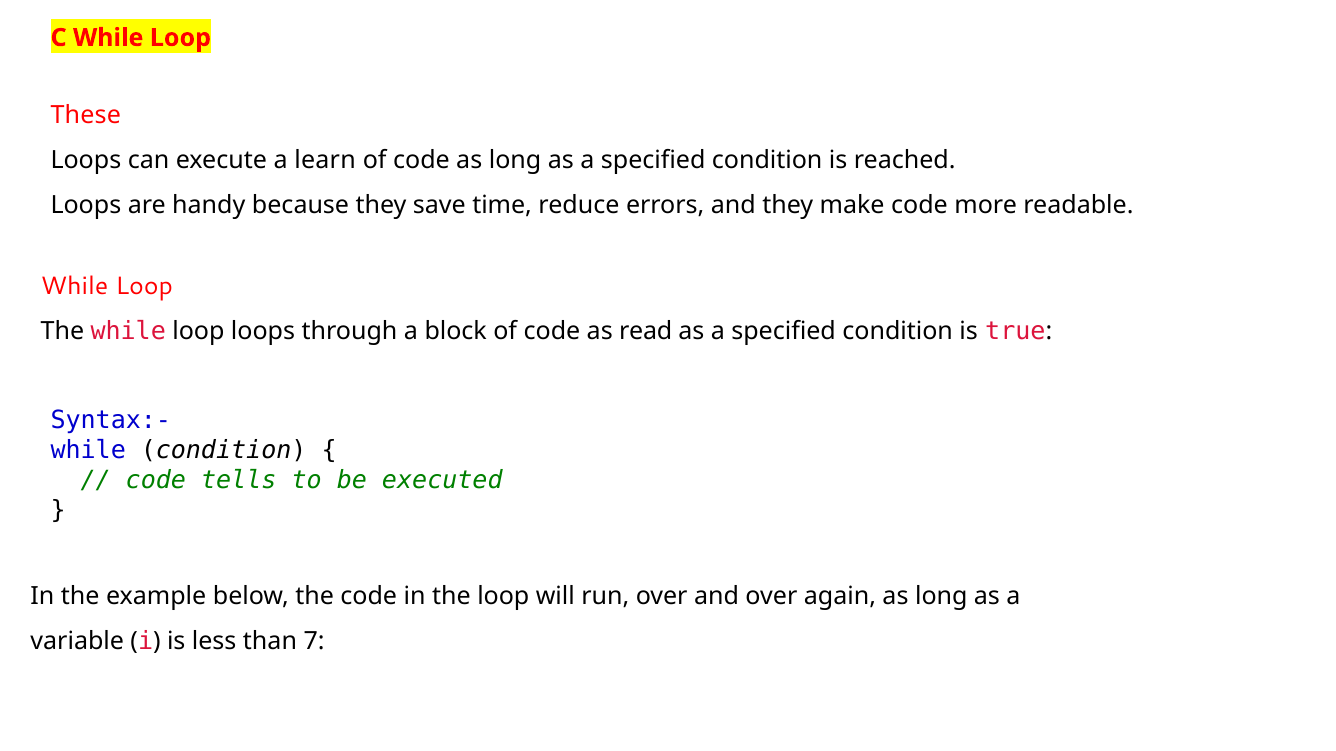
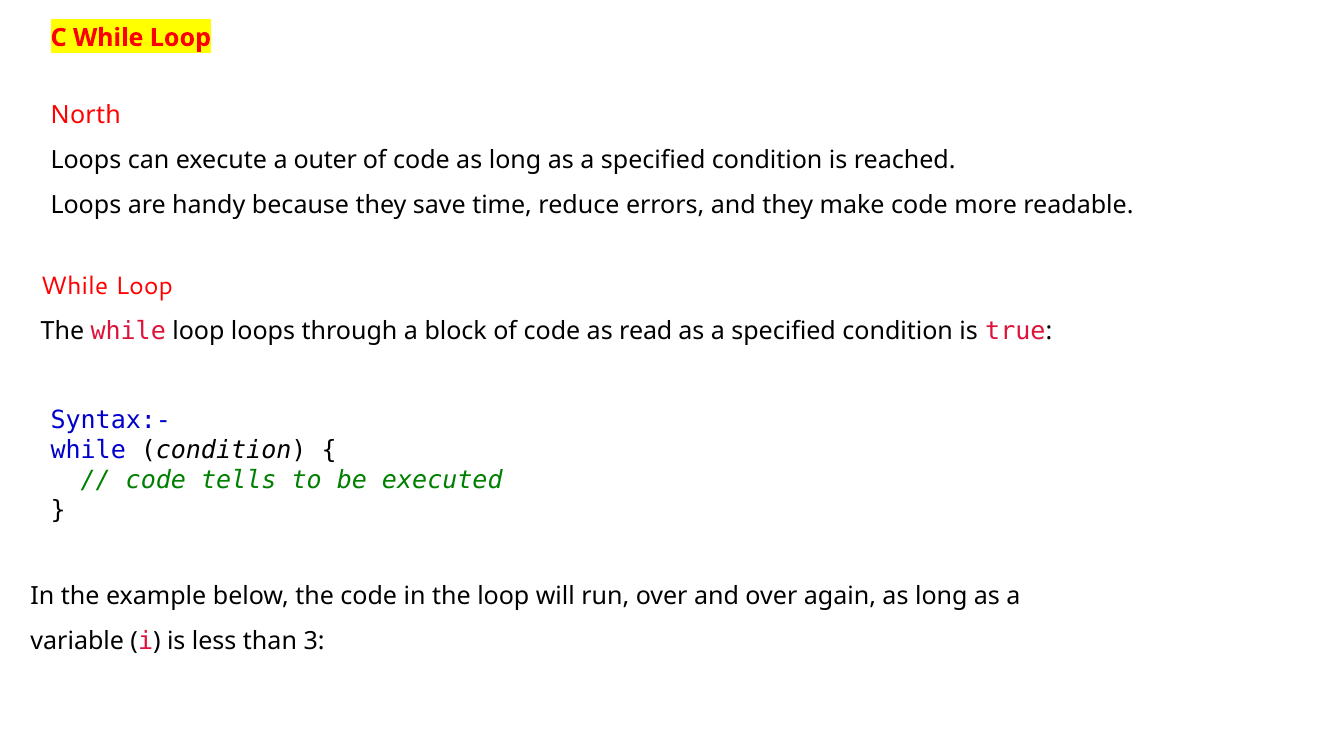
These: These -> North (86, 116)
learn: learn -> outer (325, 161)
7: 7 -> 3 (314, 642)
